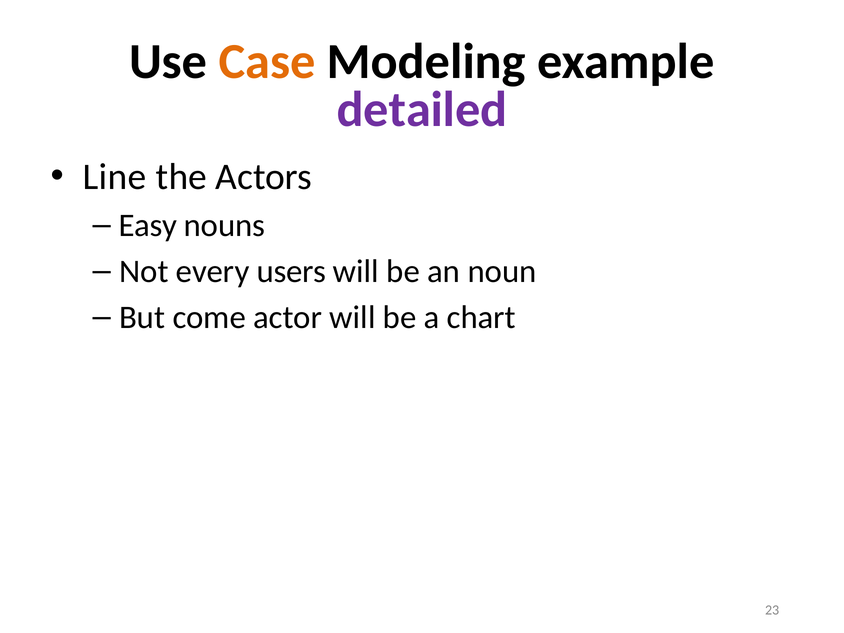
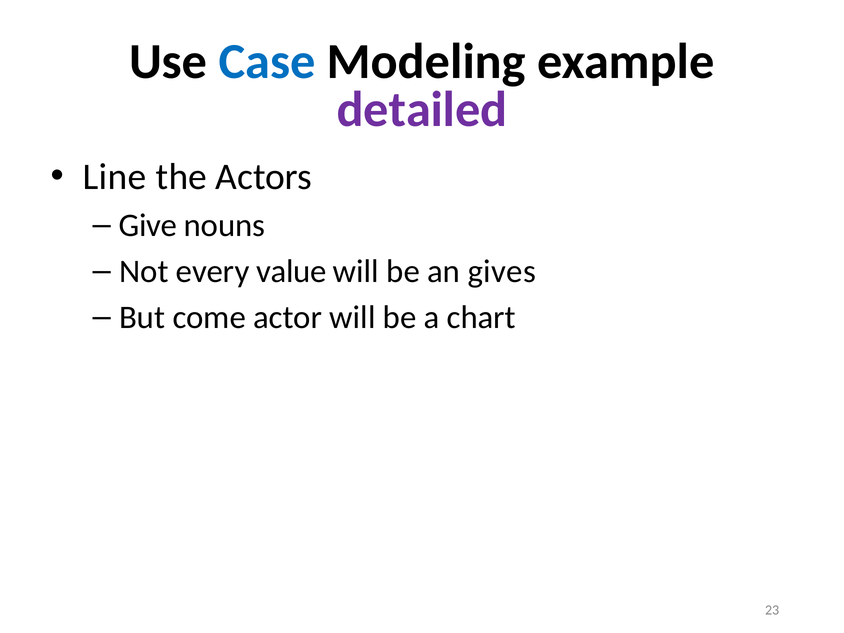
Case colour: orange -> blue (267, 61)
Easy: Easy -> Give (148, 226)
users: users -> value (291, 272)
noun: noun -> gives (502, 272)
